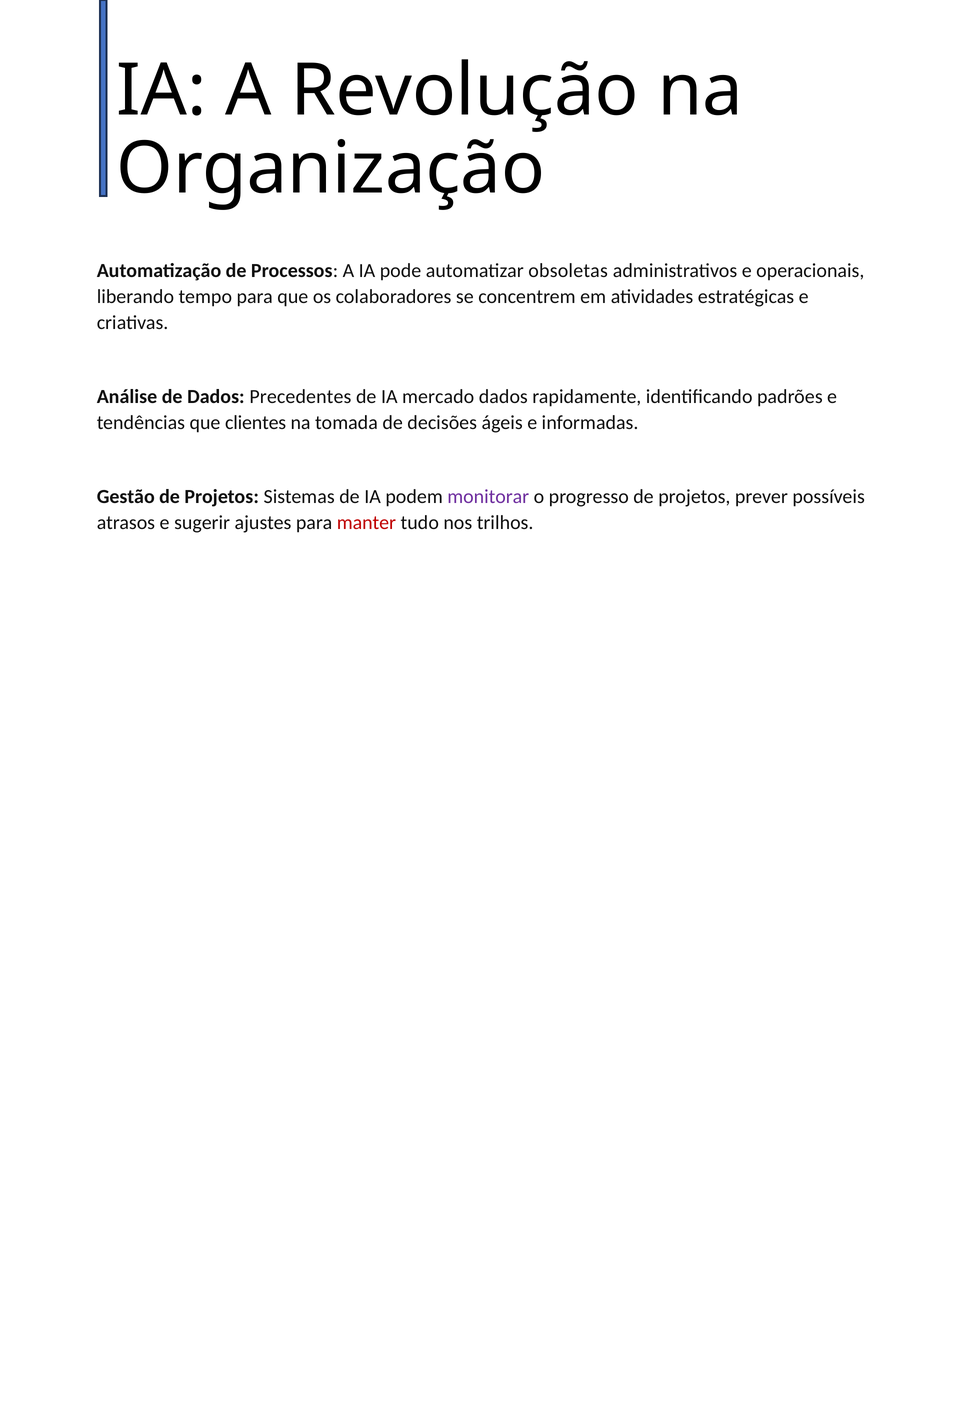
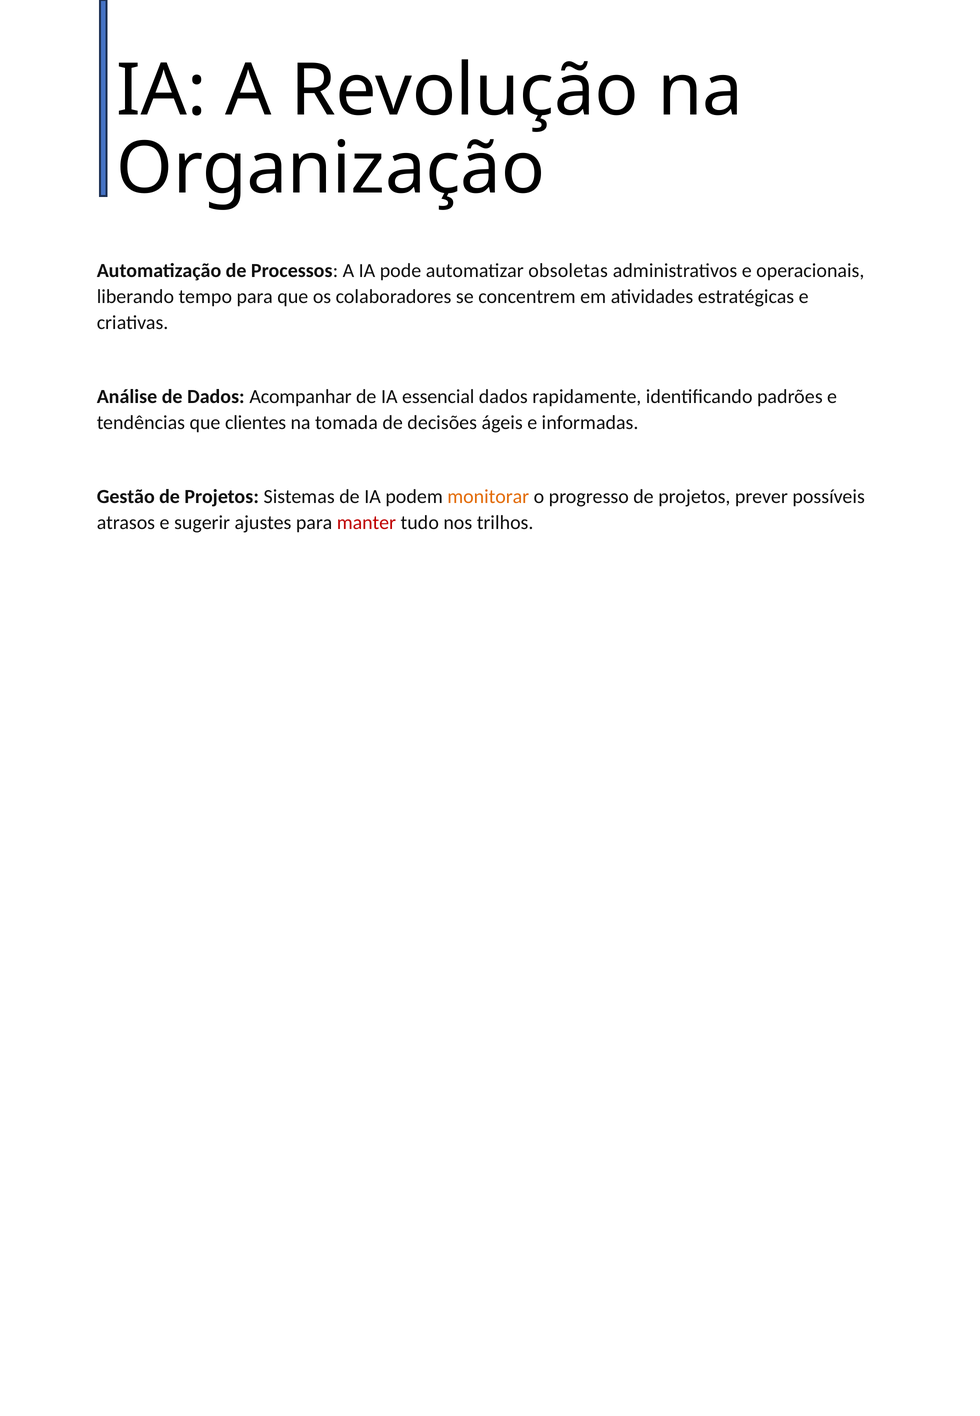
Precedentes: Precedentes -> Acompanhar (301, 397)
mercado: mercado -> essencial (438, 397)
monitorar colour: purple -> orange (488, 497)
